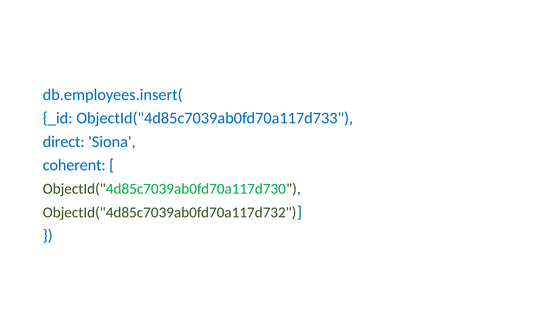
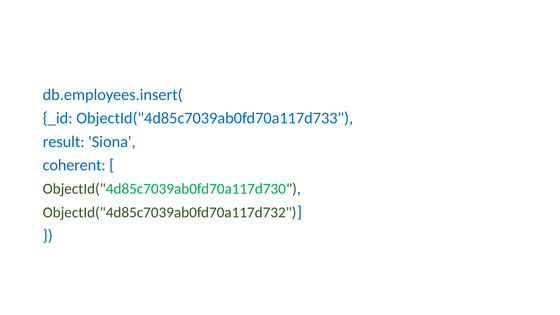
direct: direct -> result (64, 142)
